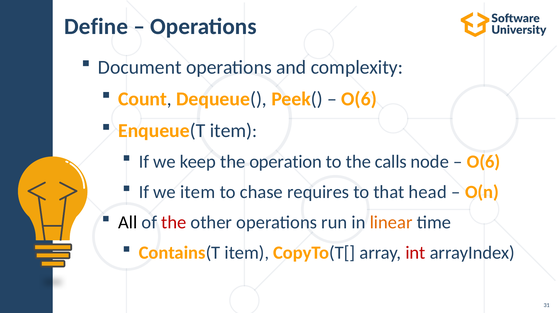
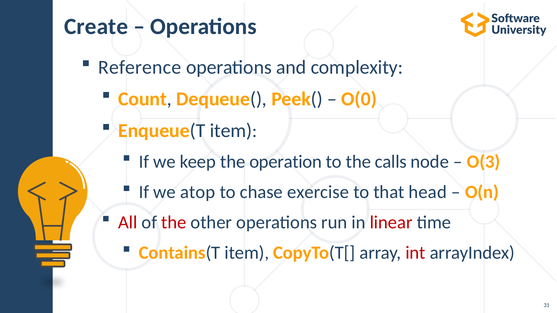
Define: Define -> Create (96, 26)
Document: Document -> Reference (140, 67)
O(6: O(6 -> O(0 (359, 99)
O(6: O(6 -> O(3 (484, 162)
we item: item -> atop (198, 192)
requires: requires -> exercise (318, 192)
All colour: black -> red (128, 223)
linear colour: orange -> red (391, 223)
